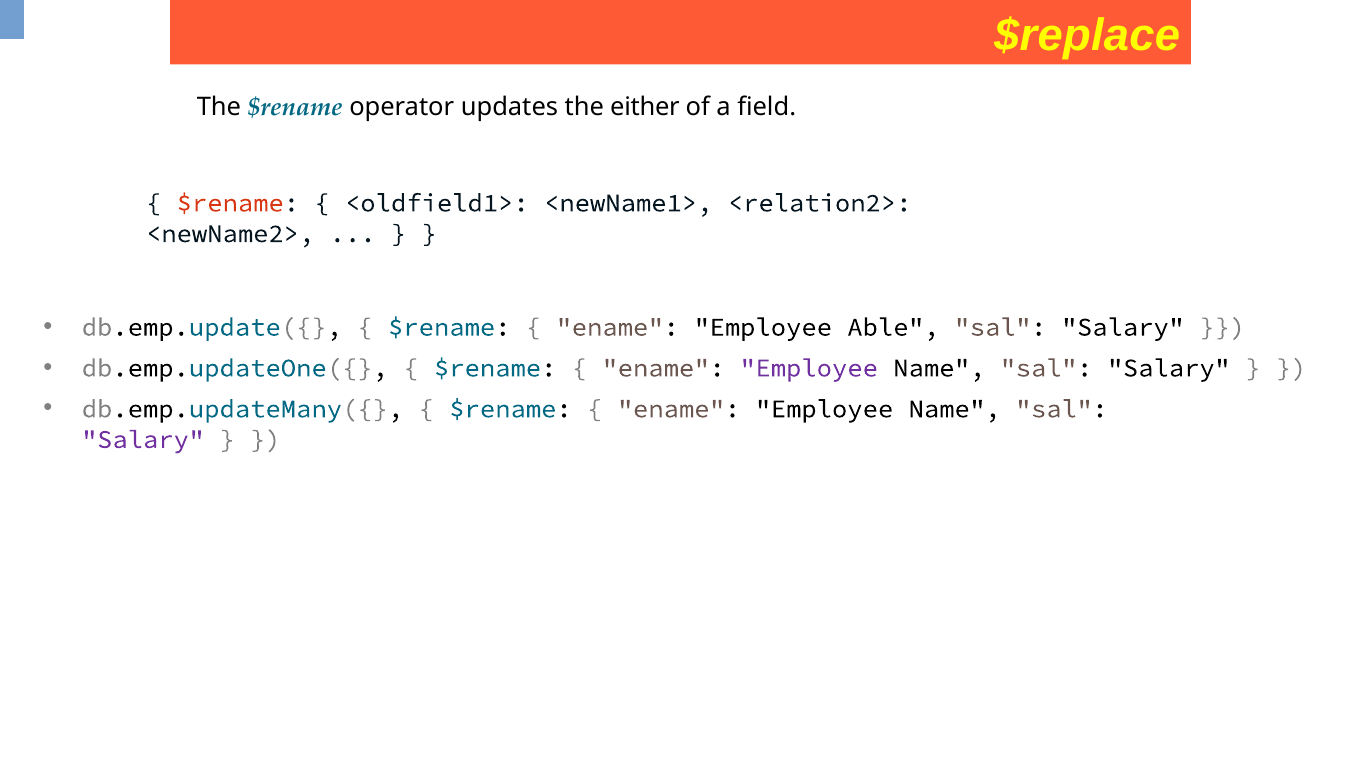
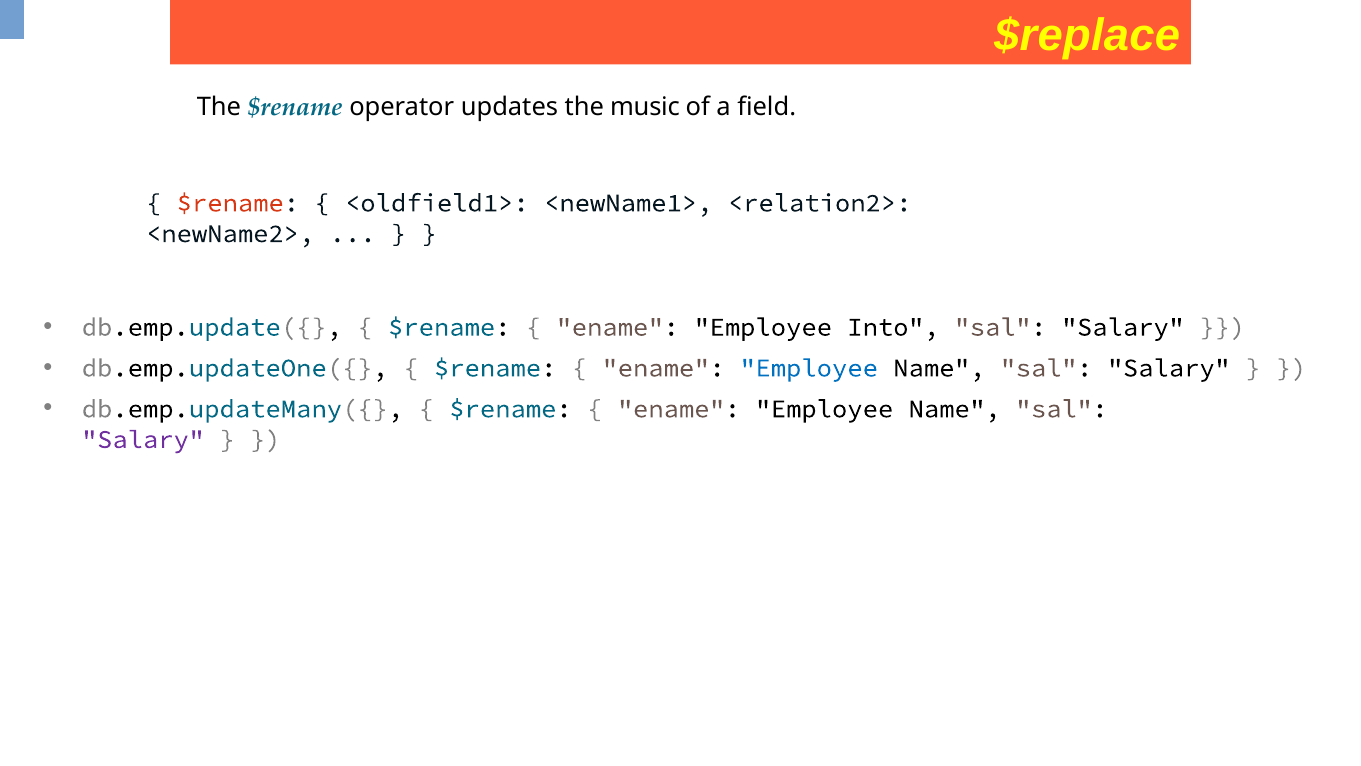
either: either -> music (645, 107)
Able: Able -> Into (893, 327)
Employee colour: purple -> blue (809, 368)
